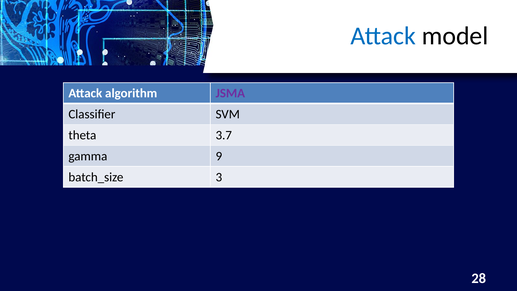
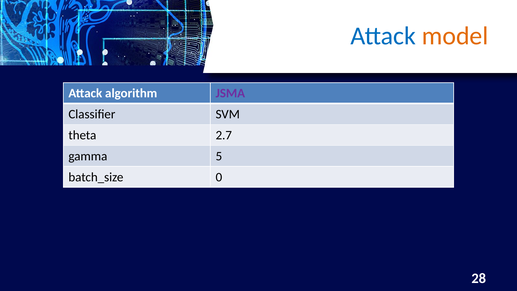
model colour: black -> orange (455, 36)
3.7: 3.7 -> 2.7 (224, 135)
9: 9 -> 5 (219, 156)
3: 3 -> 0 (219, 177)
